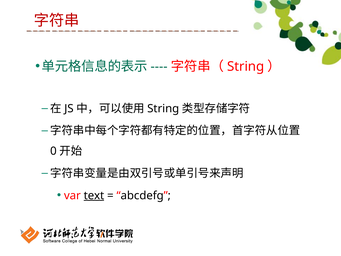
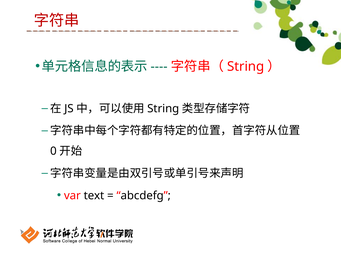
text underline: present -> none (94, 195)
